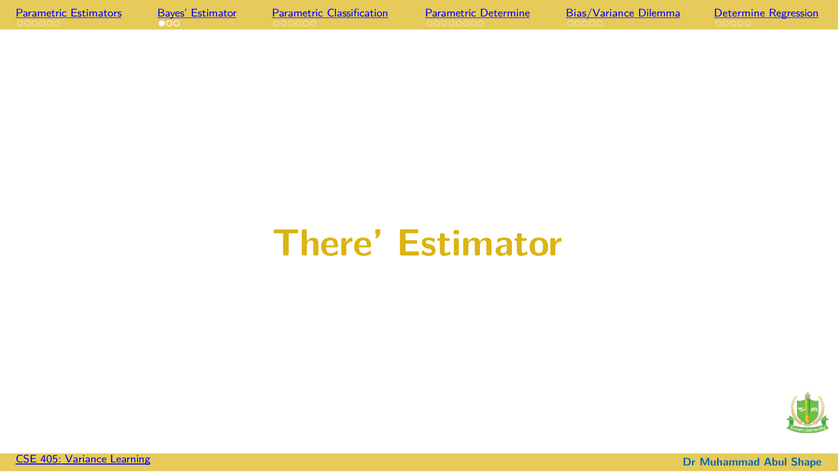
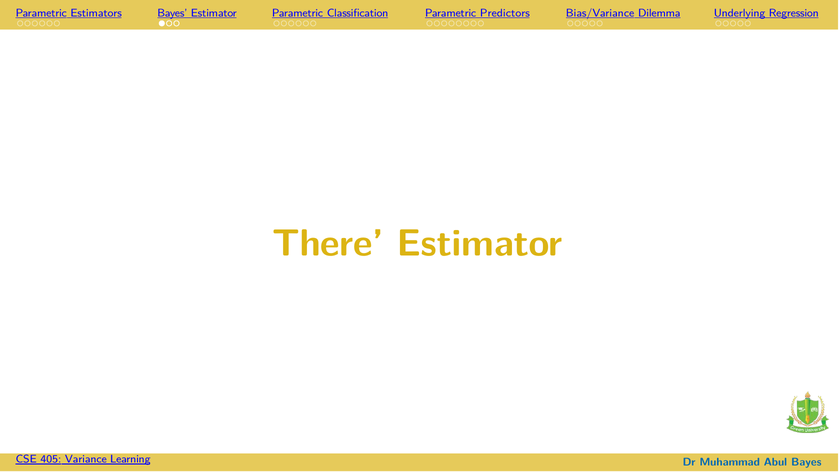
Parametric Determine: Determine -> Predictors (505, 13)
Dilemma Determine: Determine -> Underlying (740, 13)
Abul Shape: Shape -> Bayes (806, 462)
